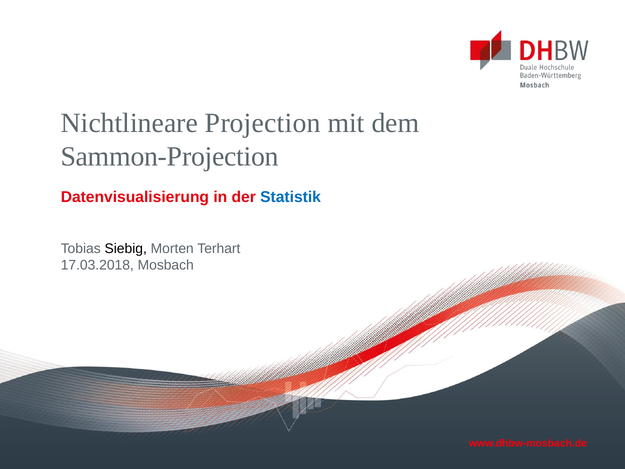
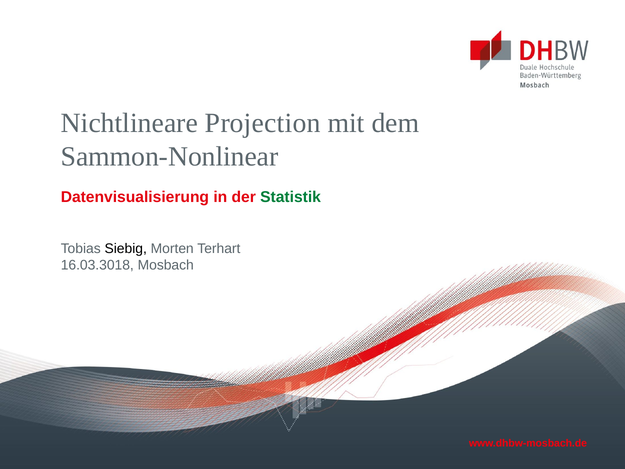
Sammon-Projection: Sammon-Projection -> Sammon-Nonlinear (170, 157)
Statistik colour: blue -> green (291, 197)
17.03.2018: 17.03.2018 -> 16.03.3018 (97, 265)
